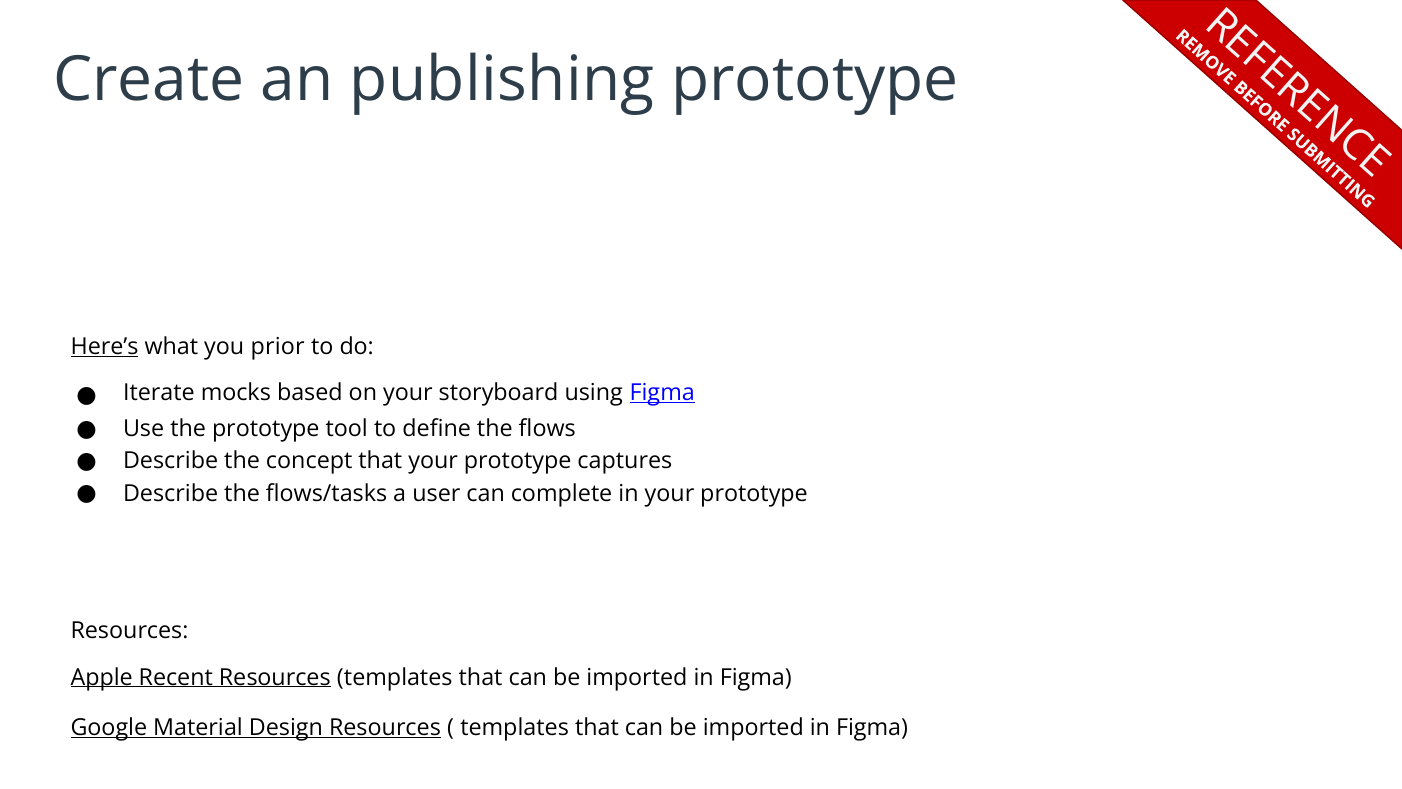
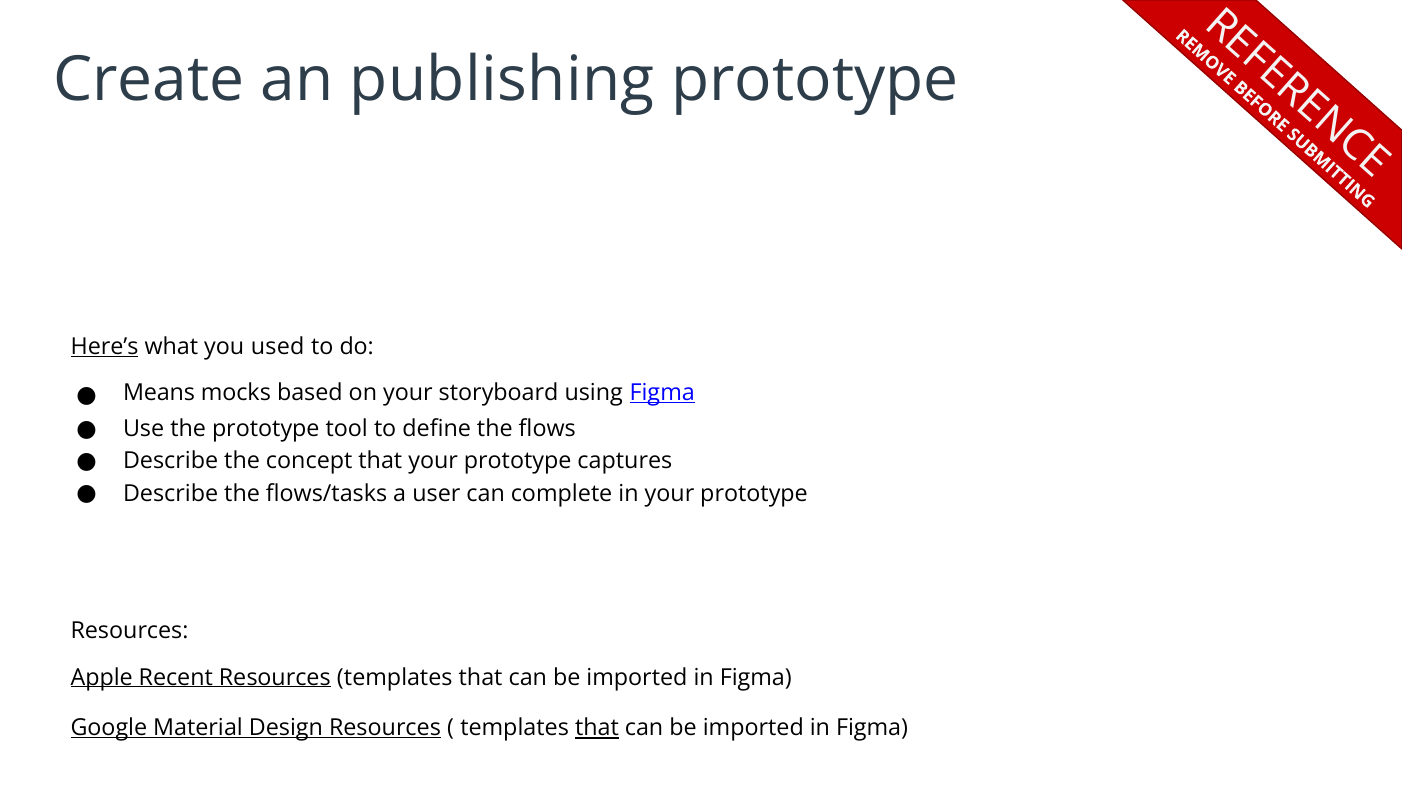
prior: prior -> used (278, 346)
Iterate: Iterate -> Means (159, 393)
that underline: none -> present (597, 727)
